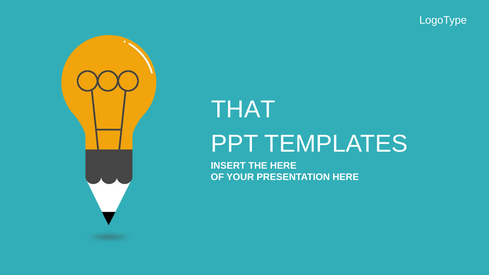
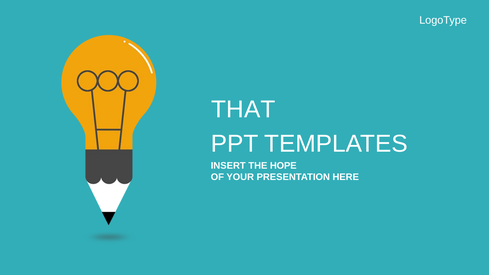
THE HERE: HERE -> HOPE (283, 166)
